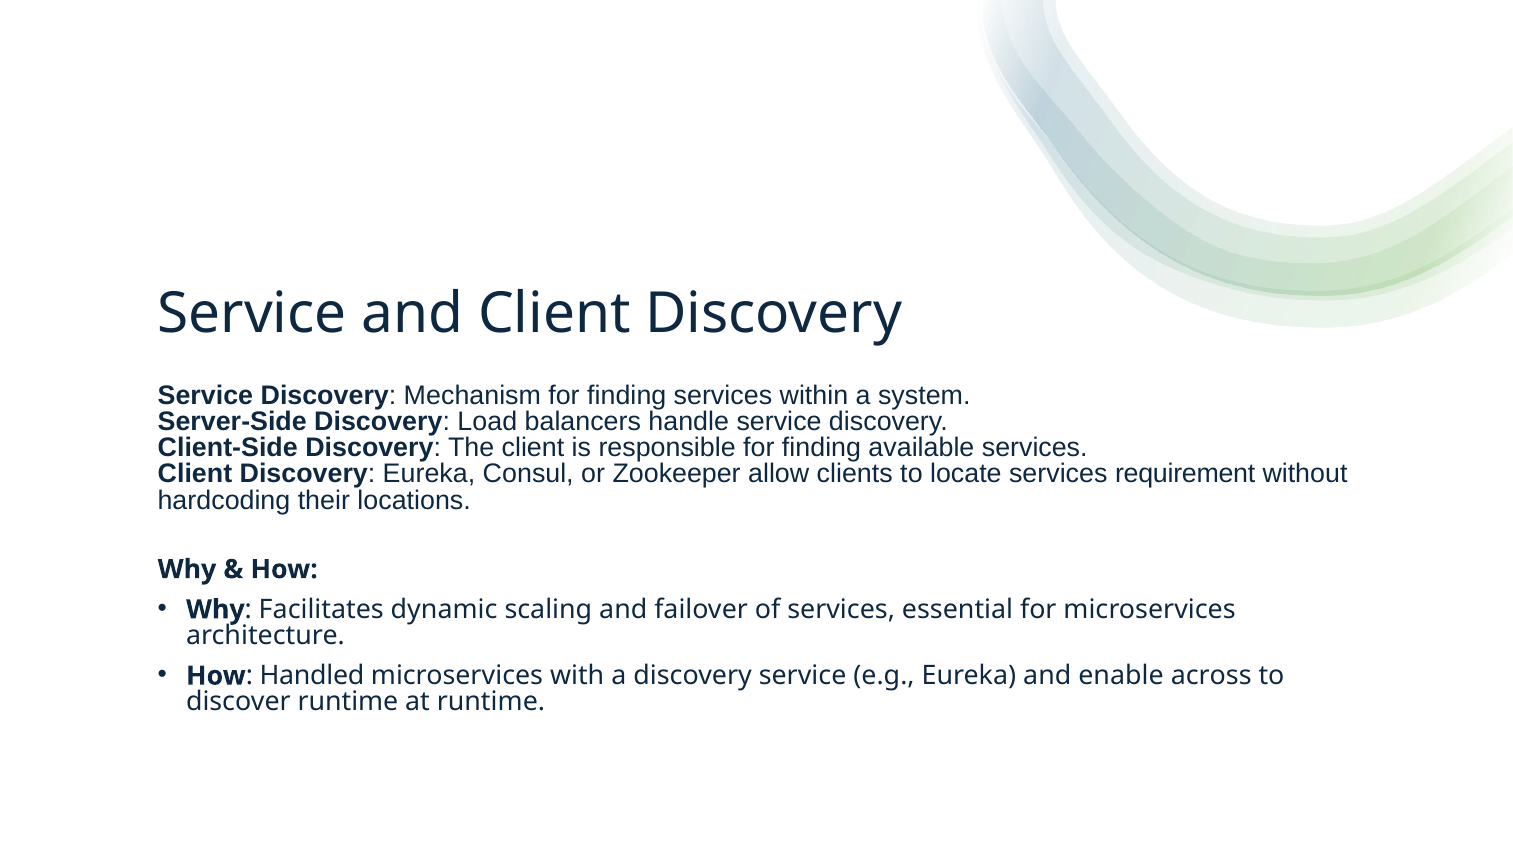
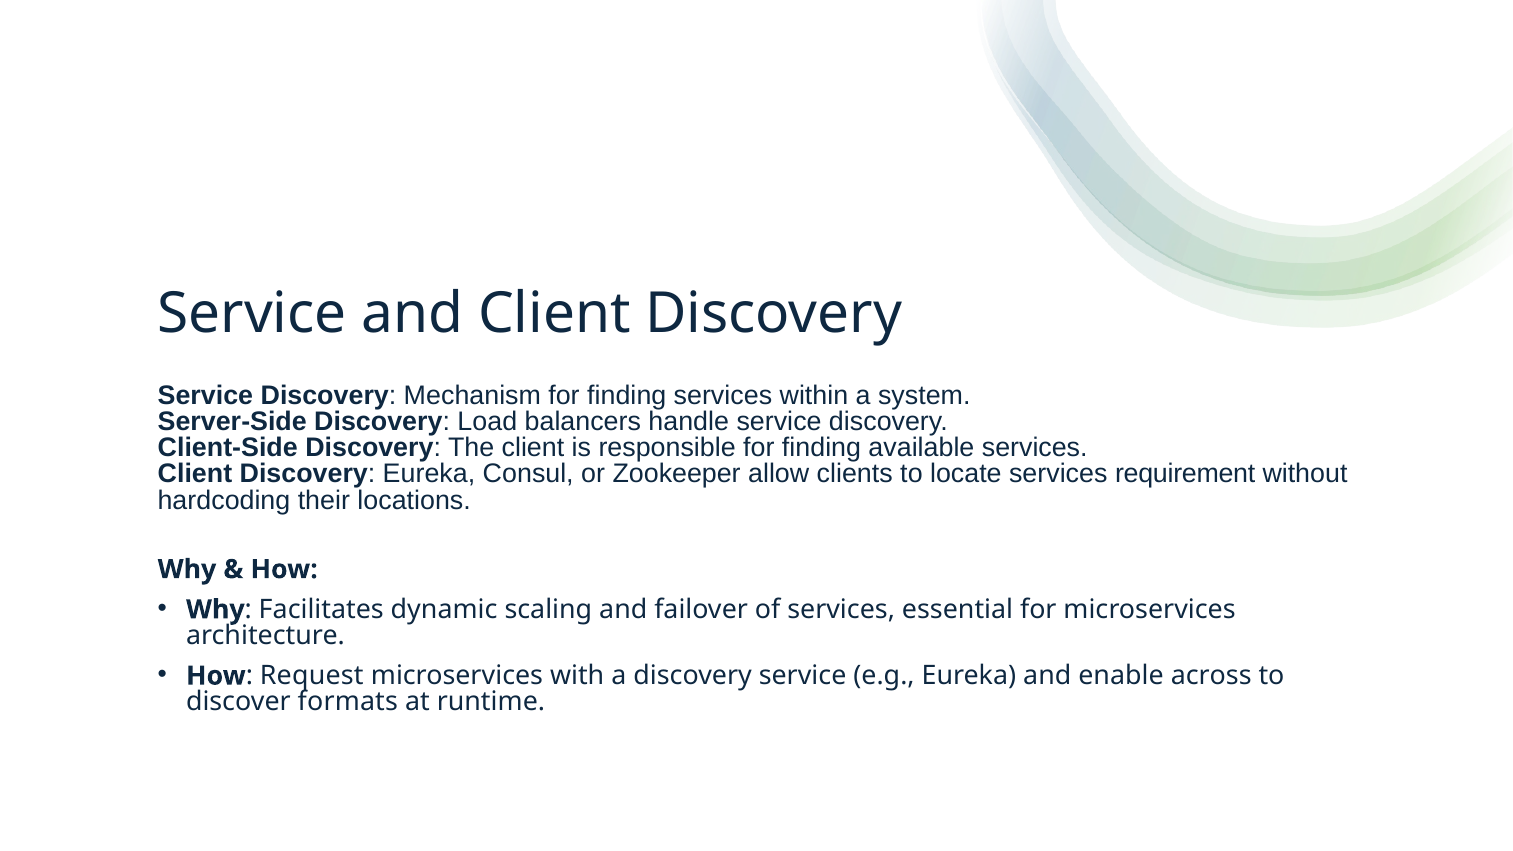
Handled: Handled -> Request (312, 676)
discover runtime: runtime -> formats (348, 702)
